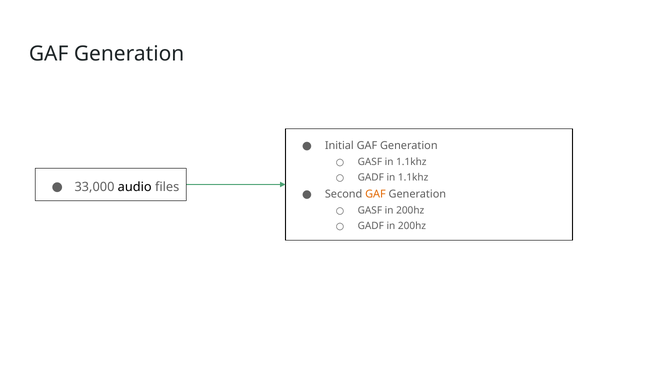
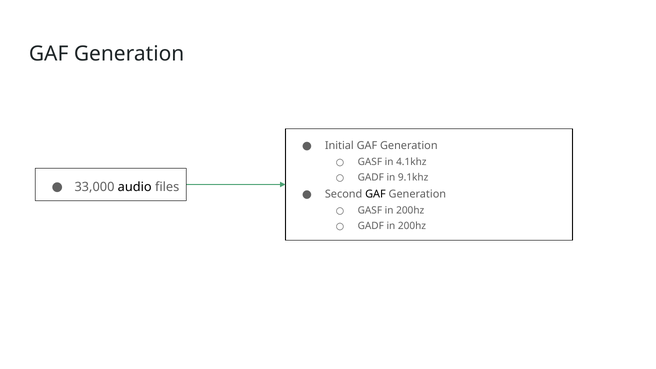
GASF in 1.1khz: 1.1khz -> 4.1khz (411, 162)
GADF in 1.1khz: 1.1khz -> 9.1khz (413, 178)
GAF colour: orange -> black (375, 194)
